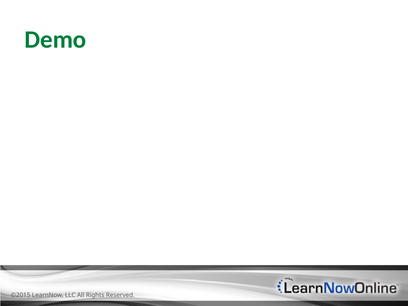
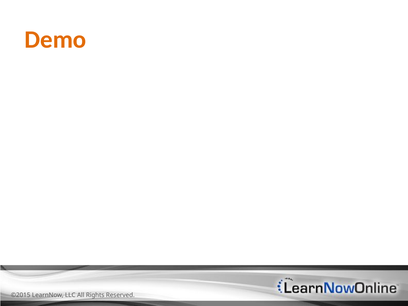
Demo colour: green -> orange (55, 39)
